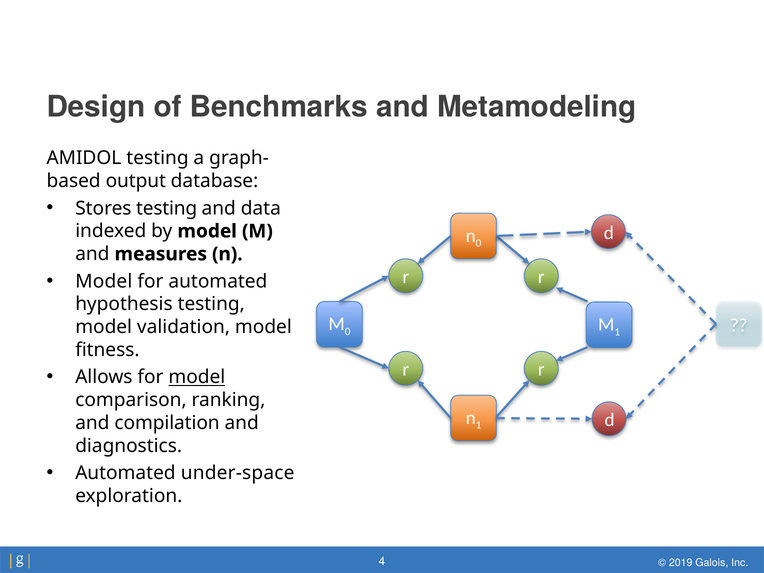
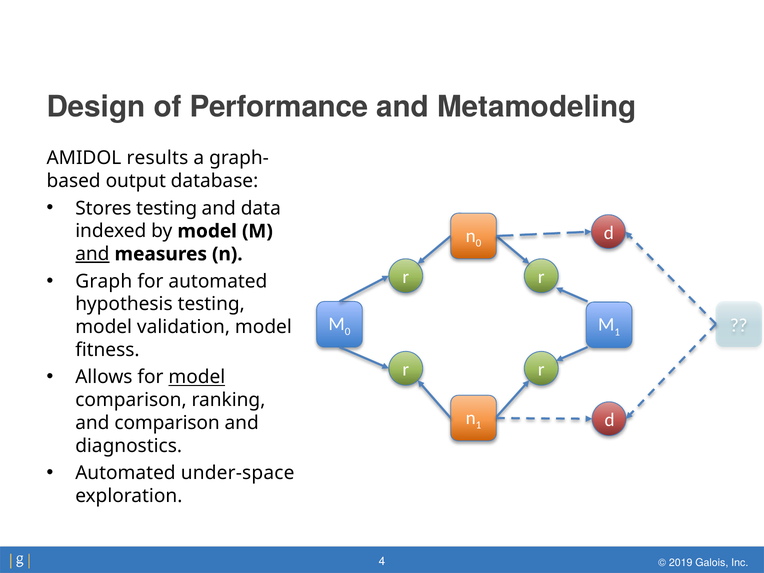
Benchmarks: Benchmarks -> Performance (279, 107)
AMIDOL testing: testing -> results (157, 158)
and underline: none -> present (92, 254)
Model: Model -> Graph (104, 281)
and compilation: compilation -> comparison (167, 423)
